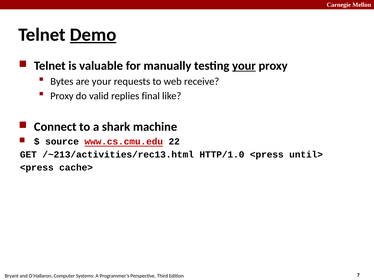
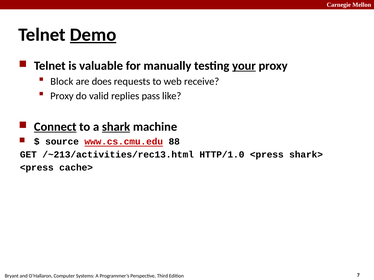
Bytes: Bytes -> Block (62, 82)
are your: your -> does (102, 82)
final: final -> pass (151, 96)
Connect underline: none -> present (55, 127)
shark underline: none -> present (116, 127)
22: 22 -> 88 (174, 142)
until>: until> -> shark> (306, 155)
